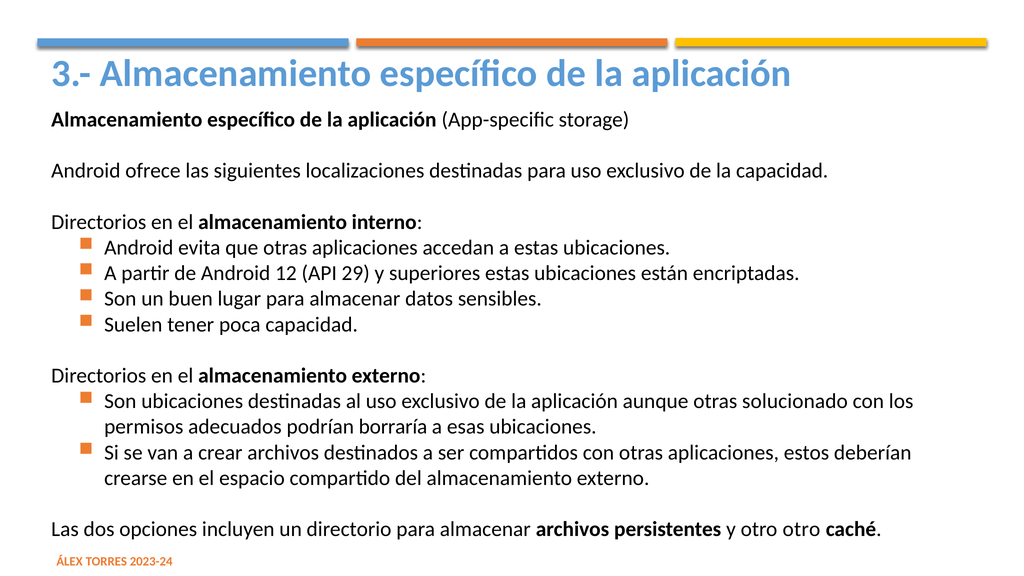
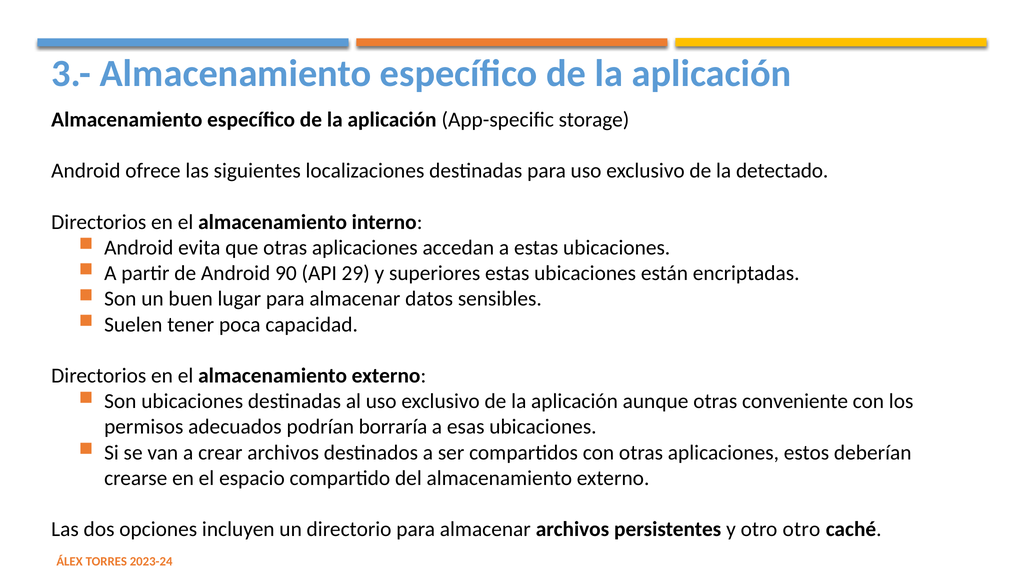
la capacidad: capacidad -> detectado (782, 171)
12: 12 -> 90 (286, 273)
solucionado: solucionado -> conveniente (795, 401)
